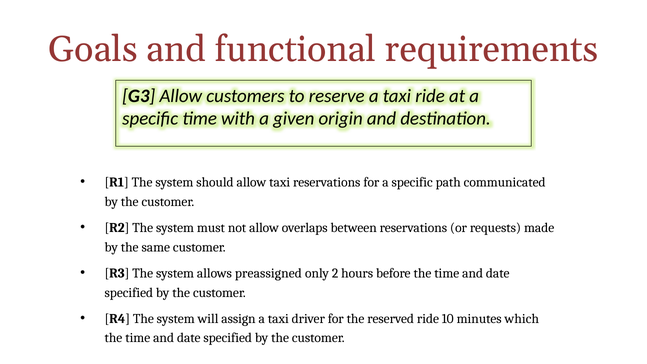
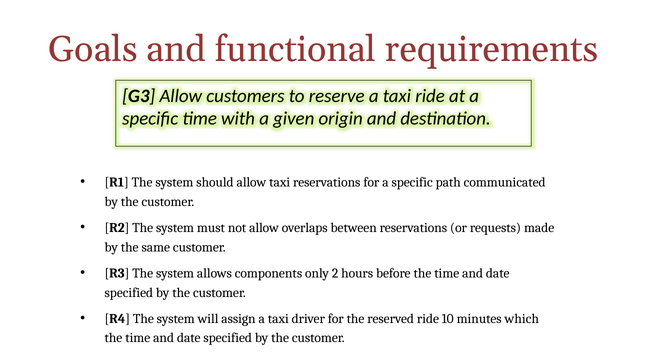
preassigned: preassigned -> components (268, 273)
